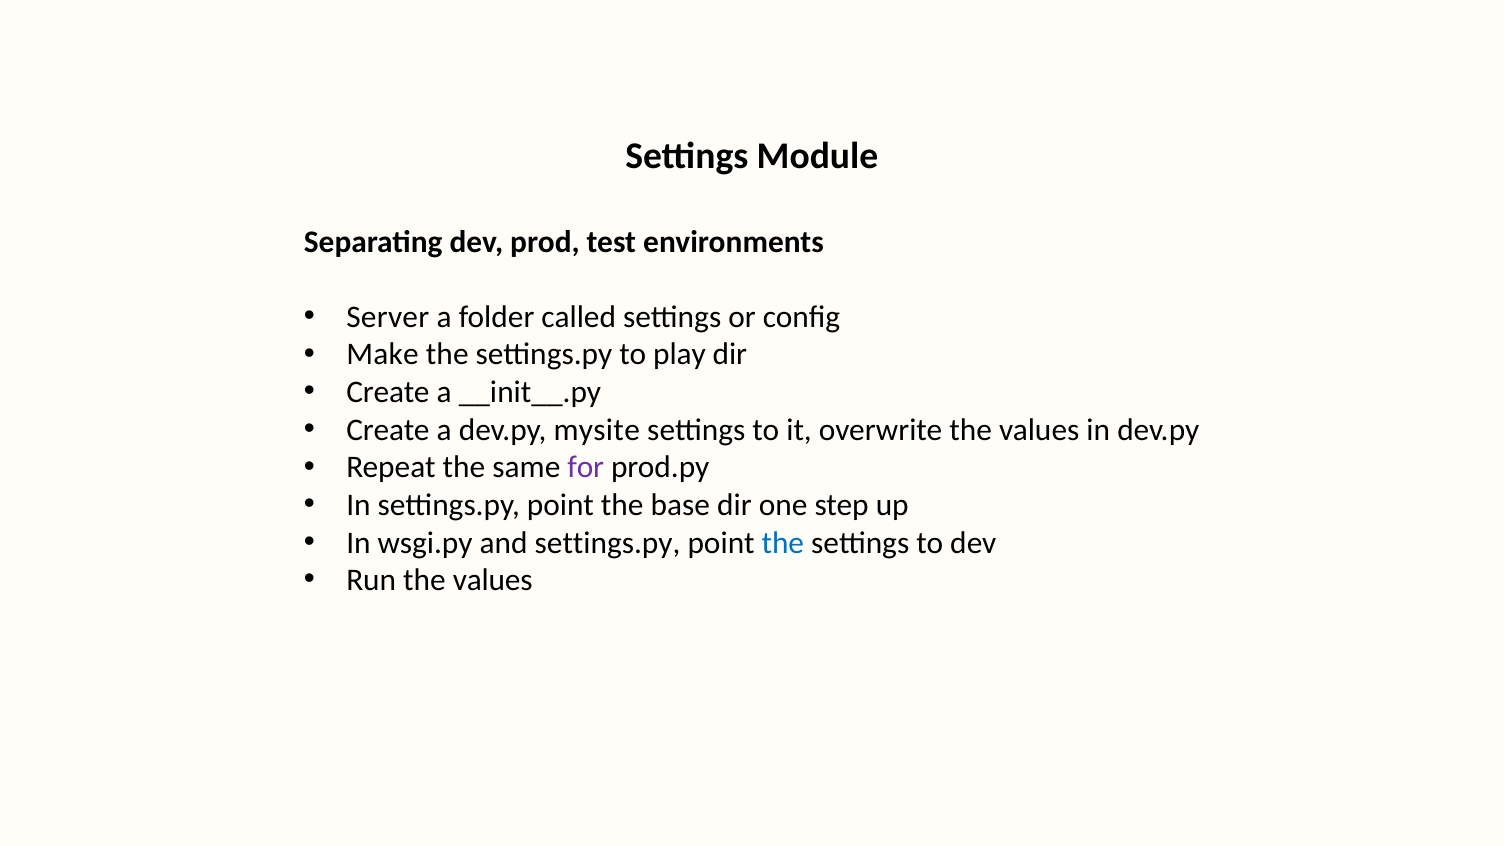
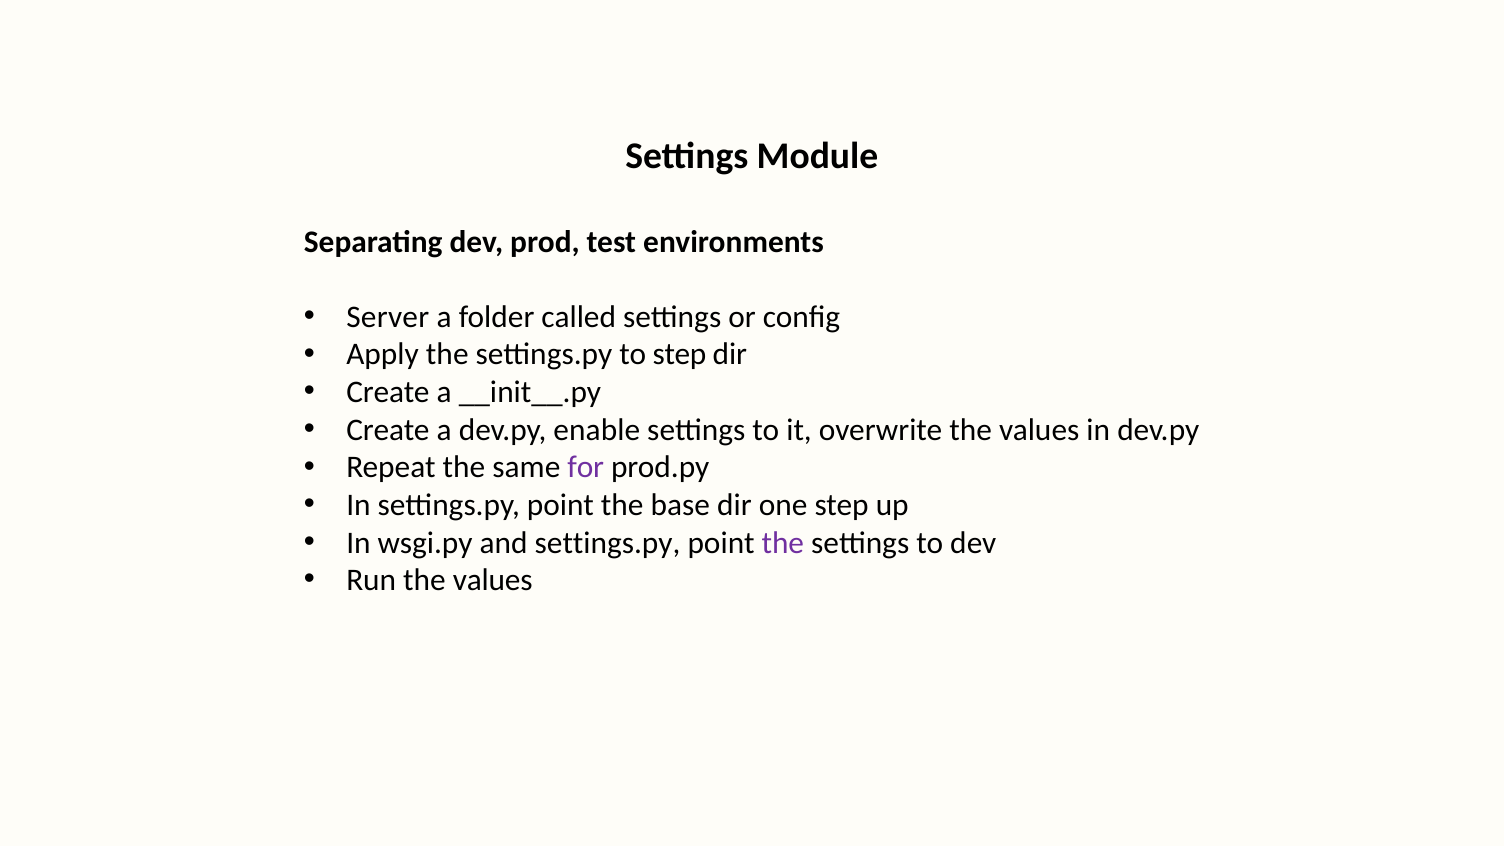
Make: Make -> Apply (383, 355)
to play: play -> step (680, 355)
mysite: mysite -> enable (597, 430)
the colour: blue -> purple (783, 543)
